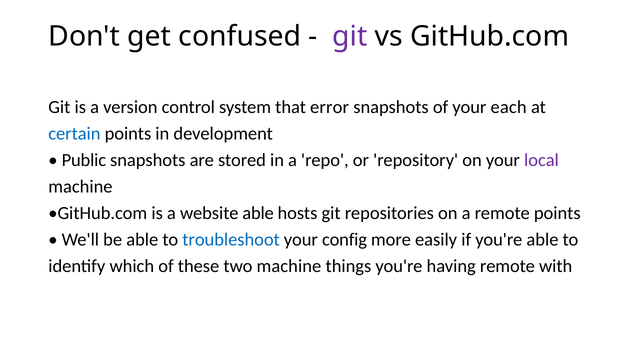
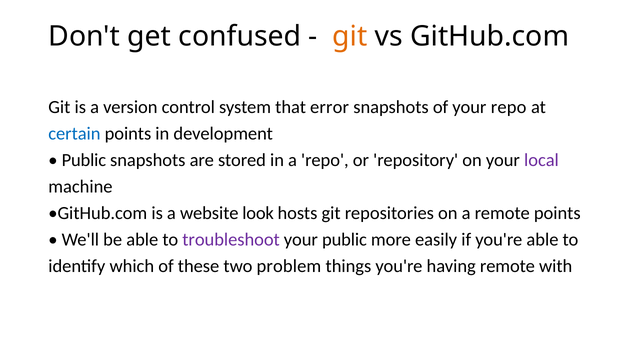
git colour: purple -> orange (350, 36)
your each: each -> repo (509, 107)
website able: able -> look (258, 213)
troubleshoot colour: blue -> purple (231, 240)
your config: config -> public (344, 240)
two machine: machine -> problem (289, 266)
